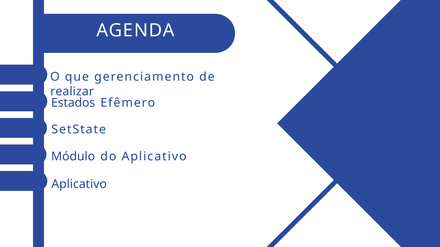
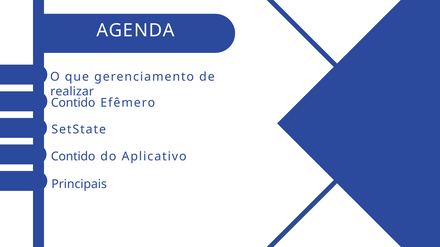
Estados: Estados -> Contido (73, 103)
Módulo: Módulo -> Contido (73, 157)
Aplicativo: Aplicativo -> Principais (79, 184)
